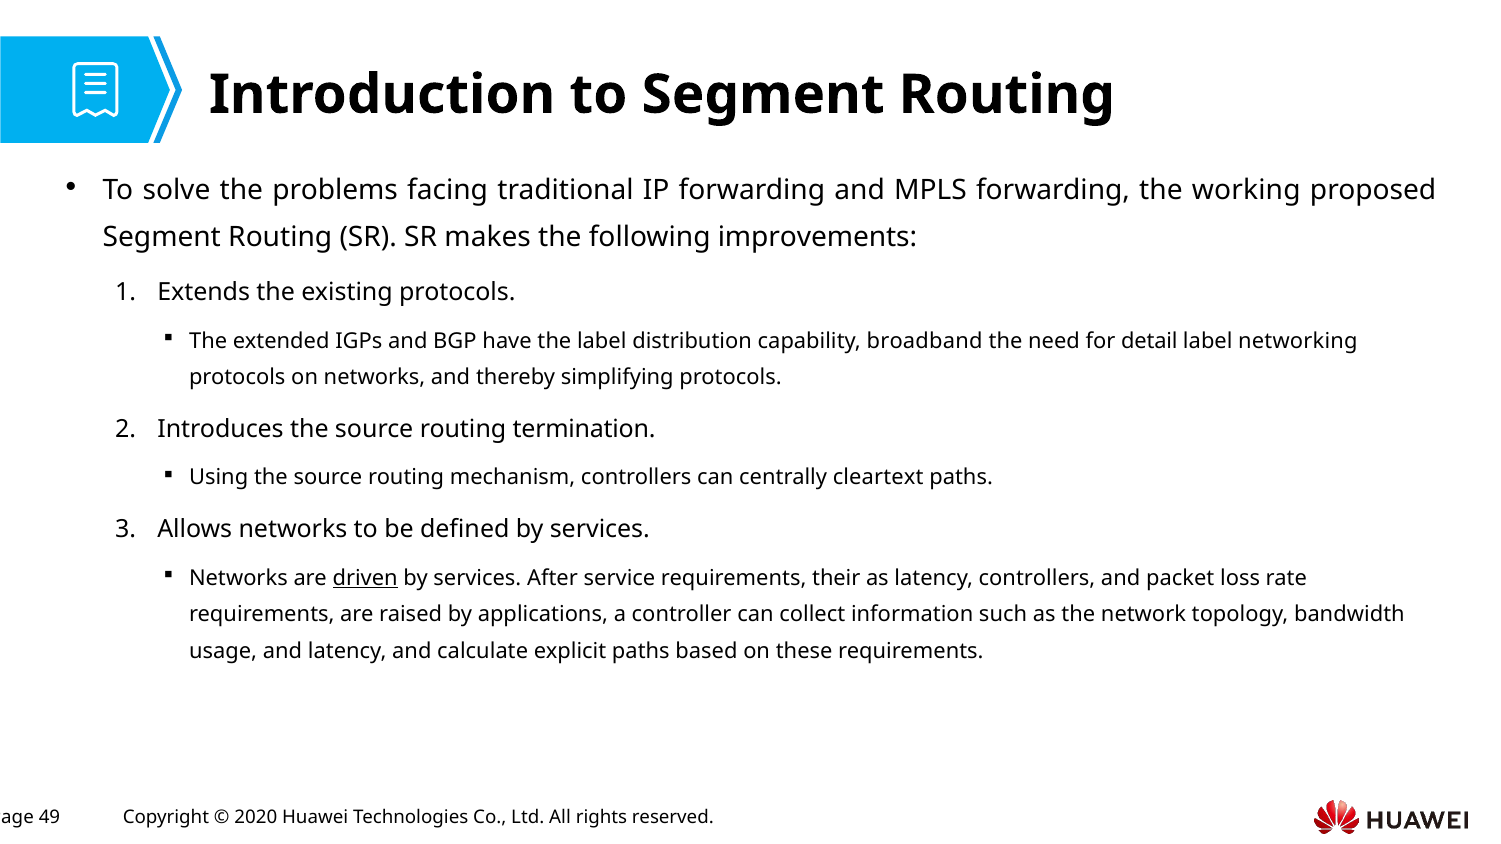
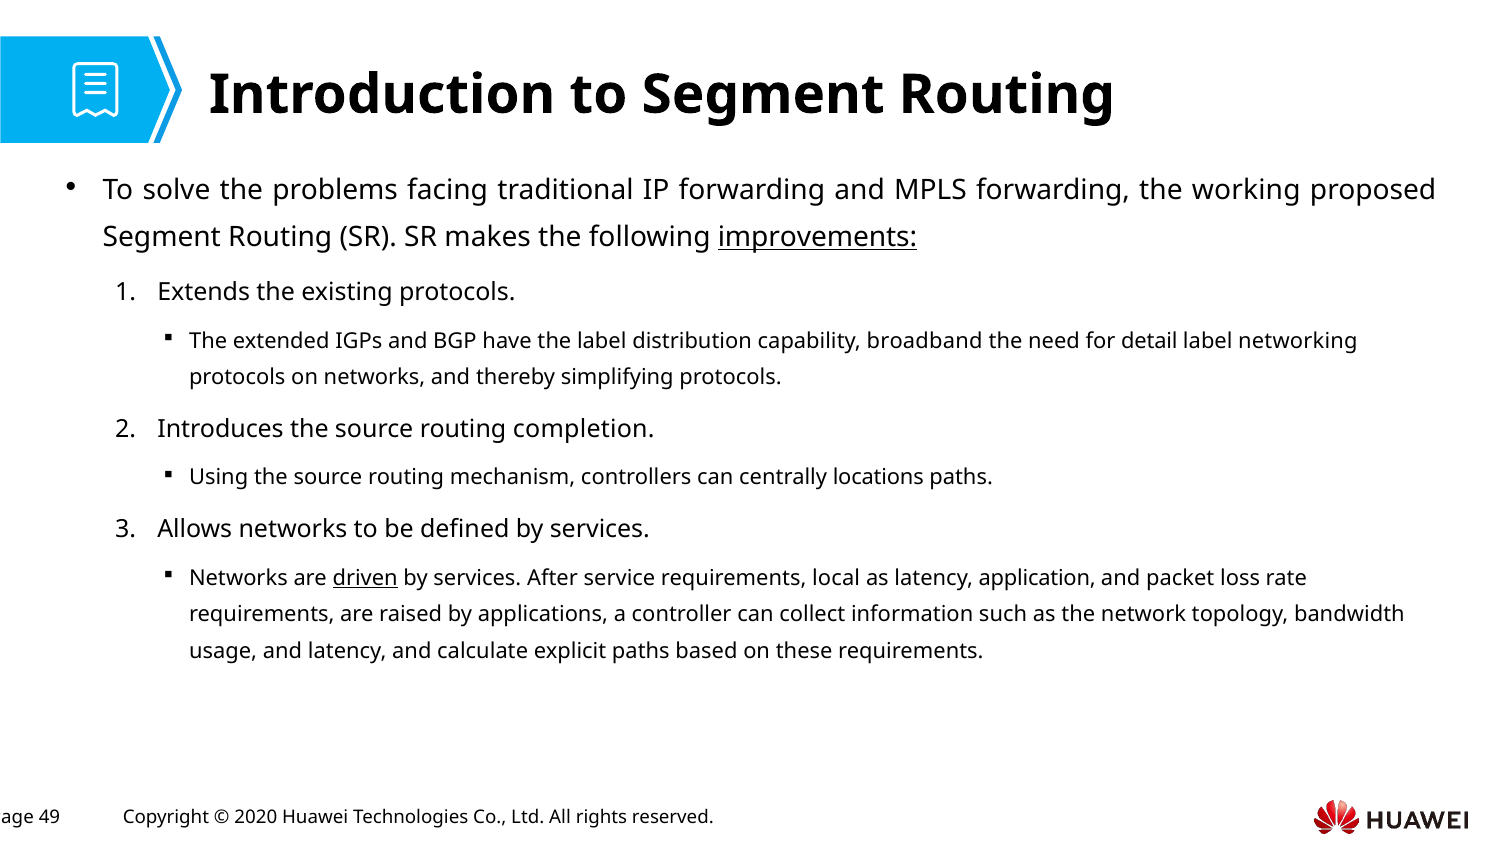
improvements underline: none -> present (817, 237)
termination: termination -> completion (584, 429)
cleartext: cleartext -> locations (878, 478)
their: their -> local (836, 578)
latency controllers: controllers -> application (1037, 578)
